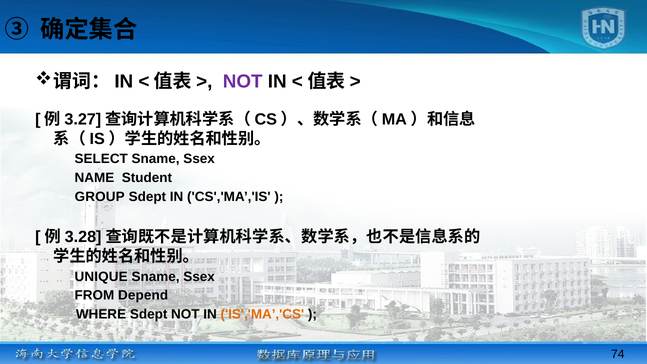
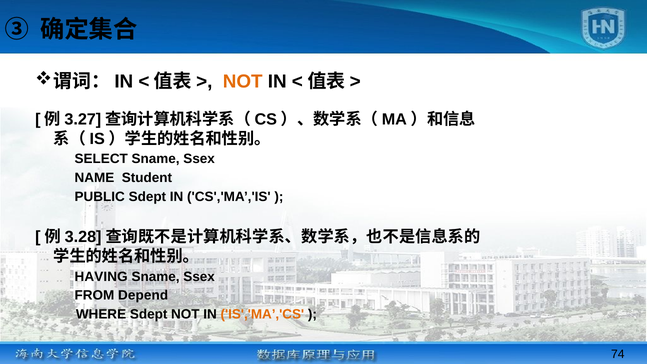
NOT colour: purple -> orange (243, 82)
GROUP: GROUP -> PUBLIC (100, 197)
UNIQUE: UNIQUE -> HAVING (101, 277)
